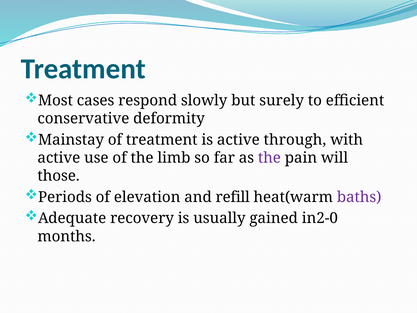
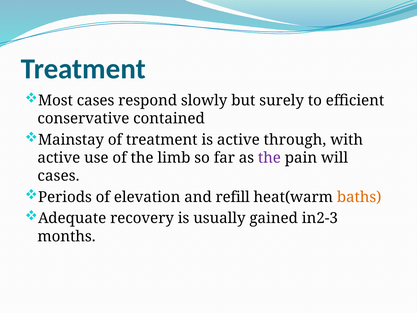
deformity: deformity -> contained (169, 119)
those: those -> cases (58, 176)
baths colour: purple -> orange (359, 197)
in2-0: in2-0 -> in2-3 (320, 218)
